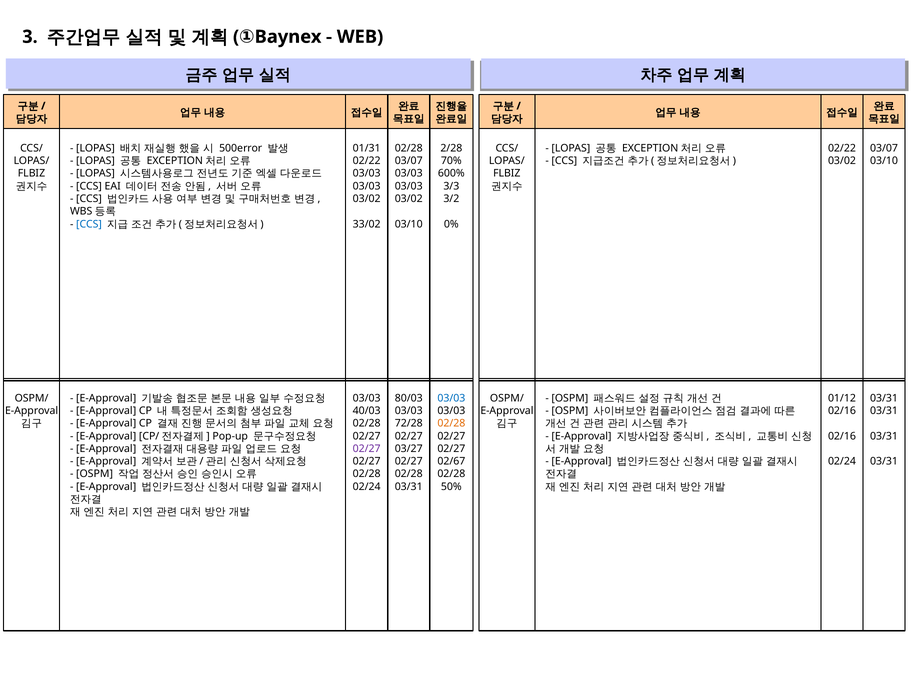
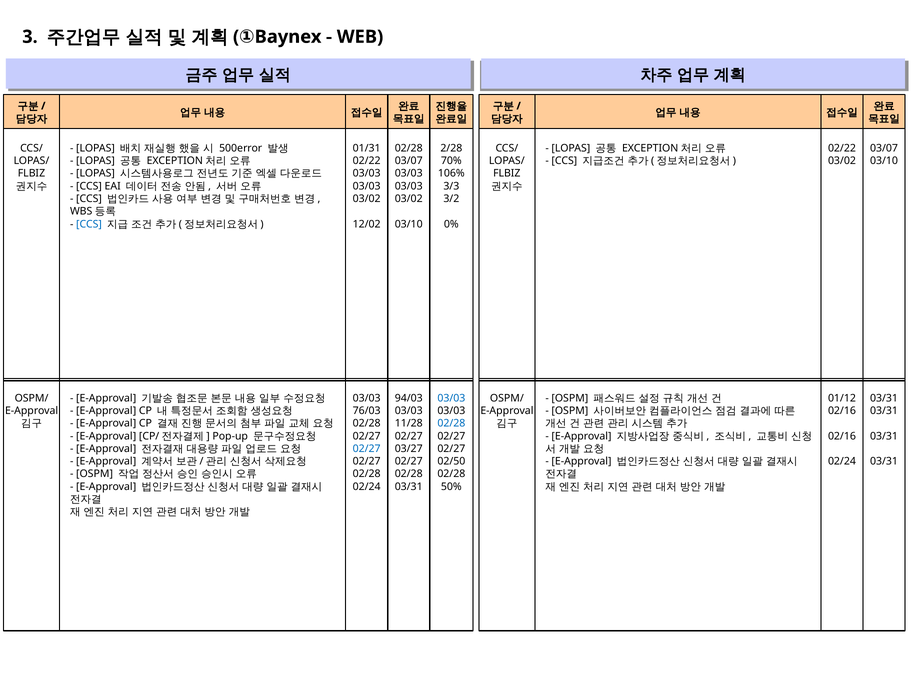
600%: 600% -> 106% (451, 173)
33/02: 33/02 -> 12/02 (367, 224)
80/03: 80/03 -> 94/03 (409, 398)
40/03: 40/03 -> 76/03 (367, 411)
72/28: 72/28 -> 11/28 (409, 423)
02/28 colour: orange -> blue (451, 423)
02/27 colour: purple -> blue (367, 449)
02/67: 02/67 -> 02/50 (451, 461)
